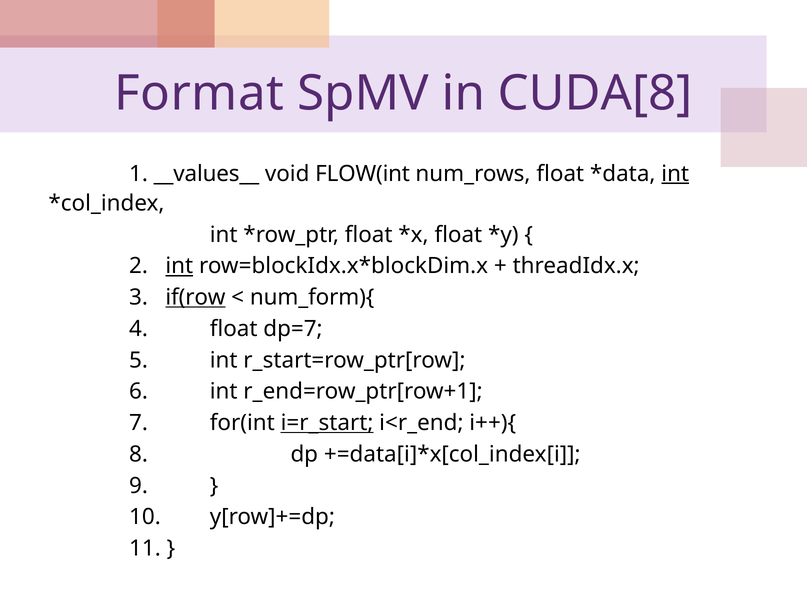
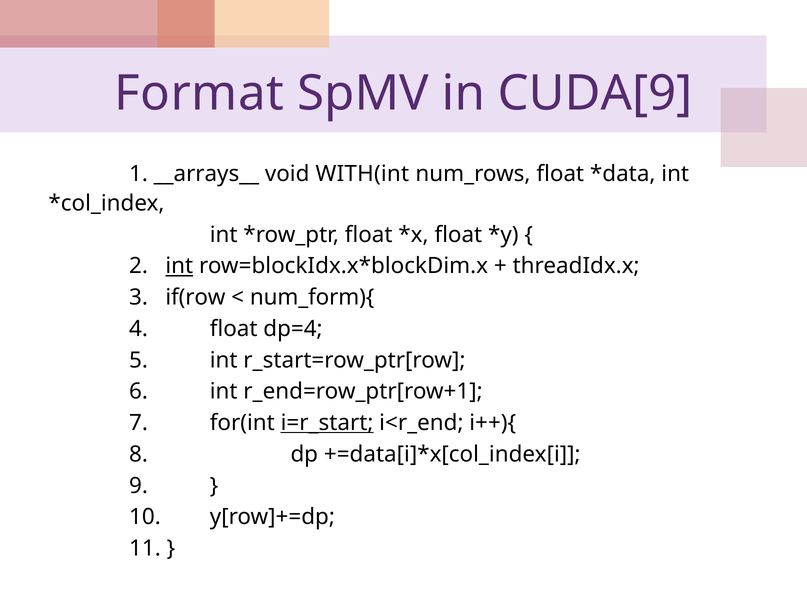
CUDA[8: CUDA[8 -> CUDA[9 (595, 93)
__values__: __values__ -> __arrays__ (206, 174)
FLOW(int: FLOW(int -> WITH(int (362, 174)
int underline: present -> none (675, 174)
if(row underline: present -> none (195, 298)
dp=7: dp=7 -> dp=4 (293, 329)
